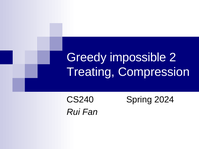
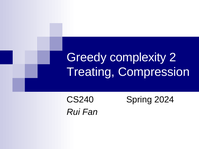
impossible: impossible -> complexity (138, 57)
